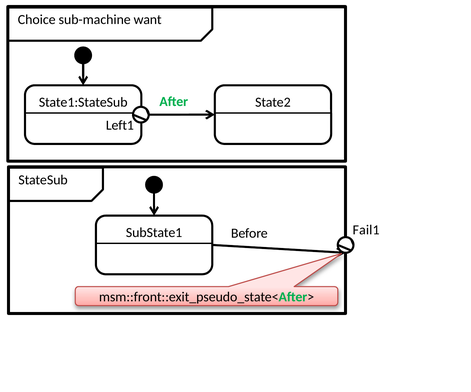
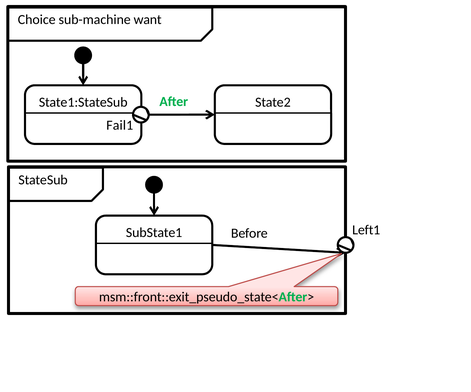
Left1: Left1 -> Fail1 (120, 125)
Fail1: Fail1 -> Left1 (366, 230)
